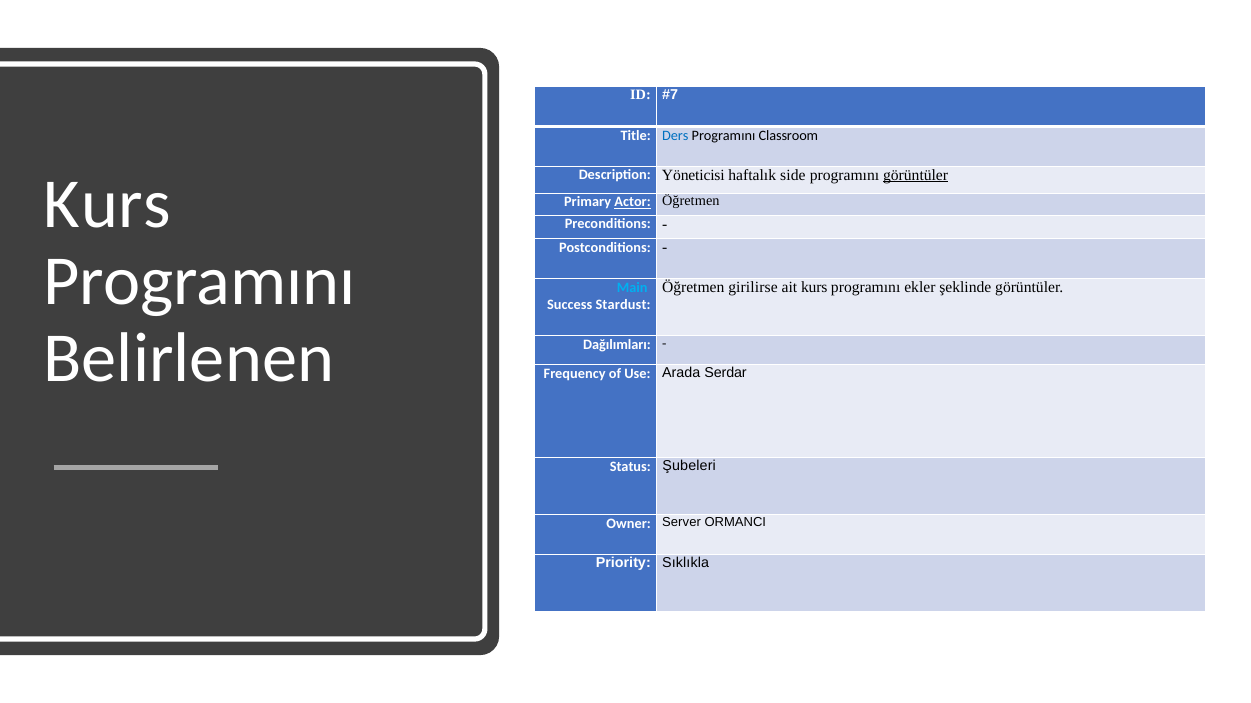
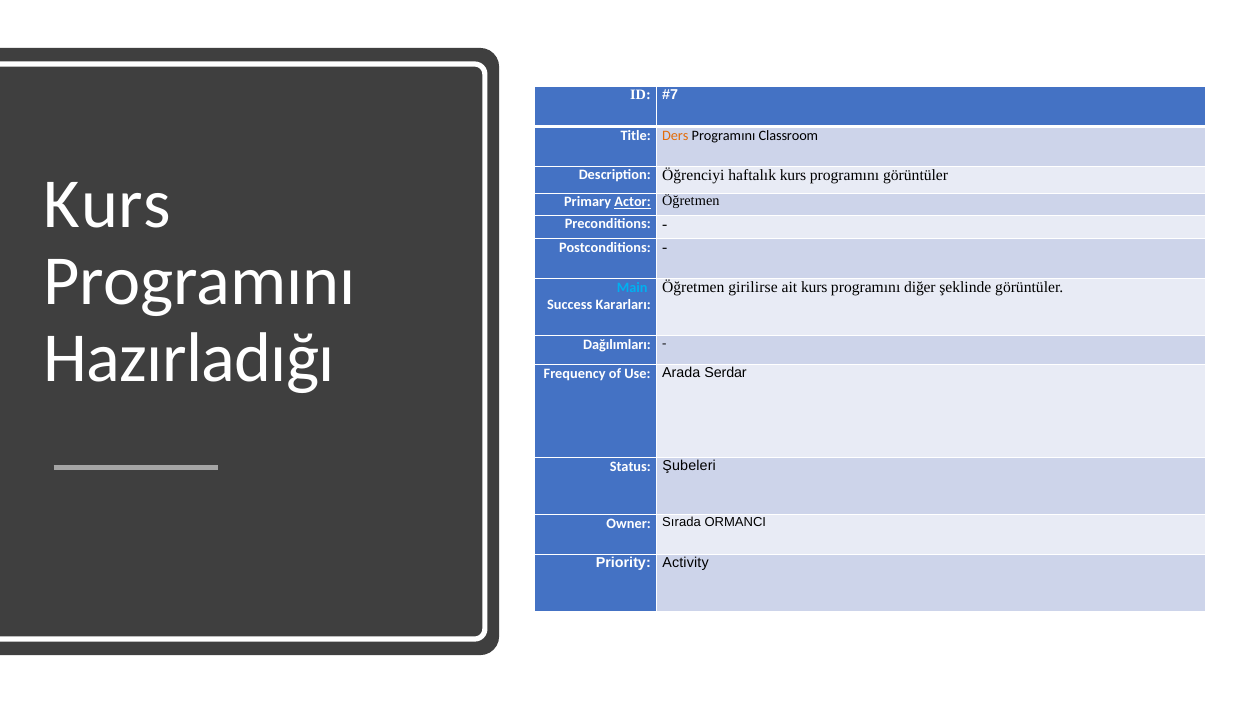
Ders colour: blue -> orange (675, 136)
Yöneticisi: Yöneticisi -> Öğrenciyi (693, 175)
haftalık side: side -> kurs (793, 175)
görüntüler underline: present -> none (916, 175)
ekler: ekler -> diğer (920, 288)
Stardust: Stardust -> Kararları (623, 306)
Belirlenen: Belirlenen -> Hazırladığı (189, 359)
Server: Server -> Sırada (682, 523)
Sıklıkla: Sıklıkla -> Activity (686, 563)
